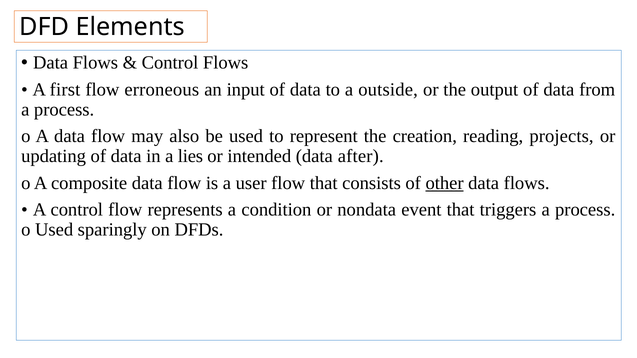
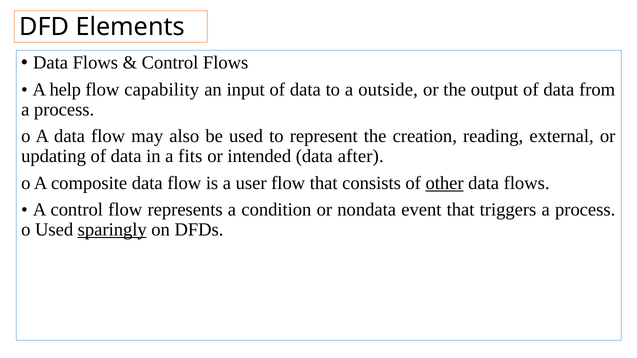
first: first -> help (65, 90)
erroneous: erroneous -> capability (162, 90)
projects: projects -> external (562, 136)
lies: lies -> fits (190, 156)
sparingly underline: none -> present (112, 230)
